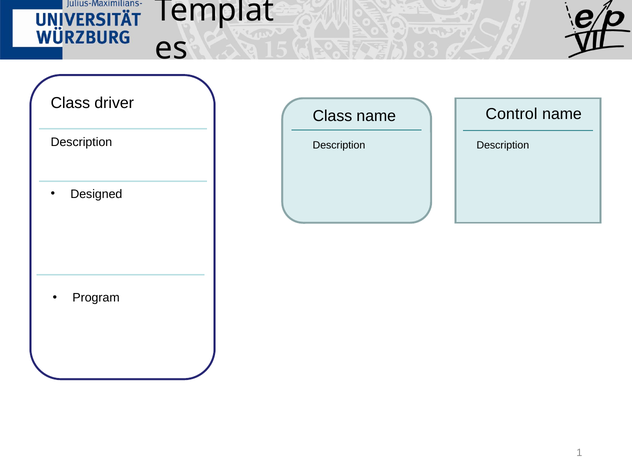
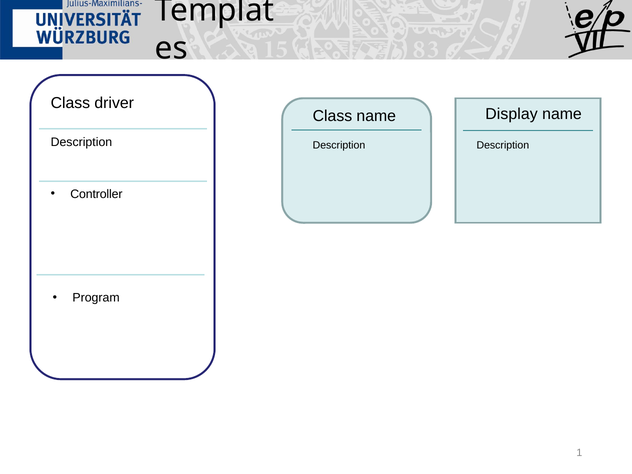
Control: Control -> Display (512, 114)
Designed: Designed -> Controller (96, 194)
